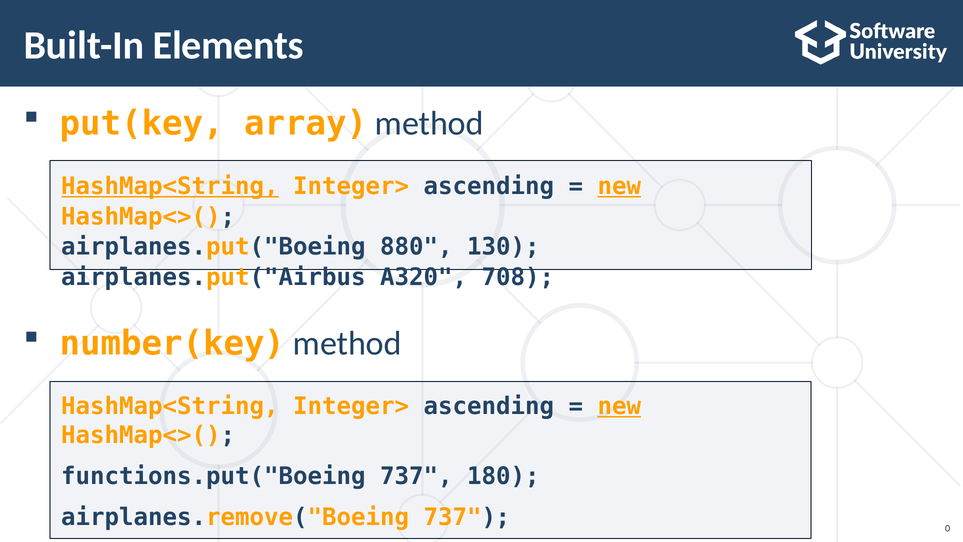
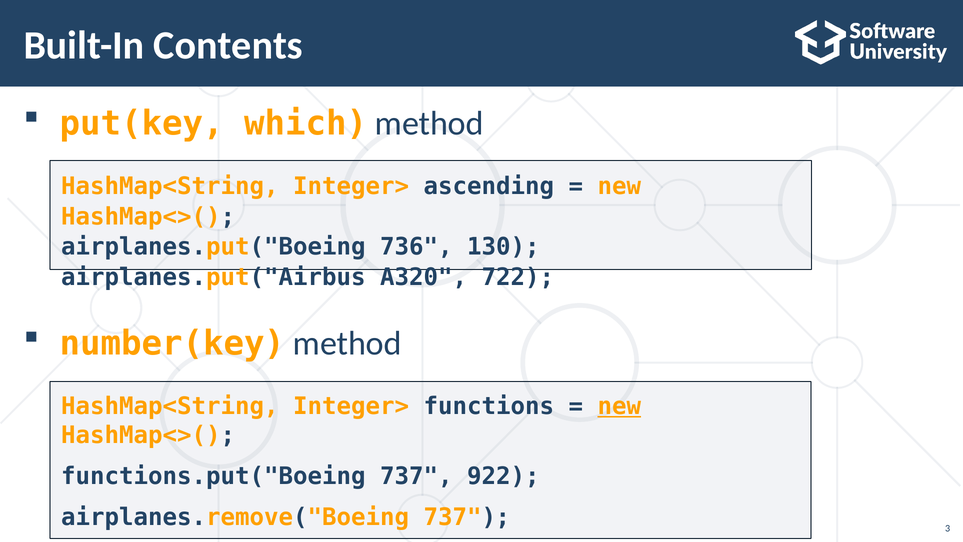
Elements: Elements -> Contents (228, 46)
array: array -> which (306, 123)
HashMap<String underline: present -> none (170, 186)
new underline: present -> none (619, 186)
880: 880 -> 736 (416, 247)
708: 708 -> 722 (518, 277)
ascending: ascending -> functions (489, 406)
180: 180 -> 922 (503, 476)
0: 0 -> 3 (948, 528)
